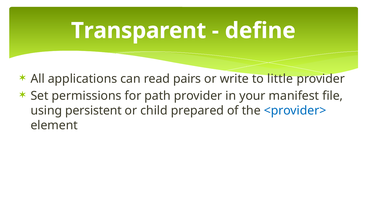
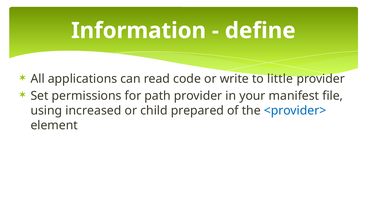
Transparent: Transparent -> Information (139, 31)
pairs: pairs -> code (187, 79)
persistent: persistent -> increased (93, 110)
